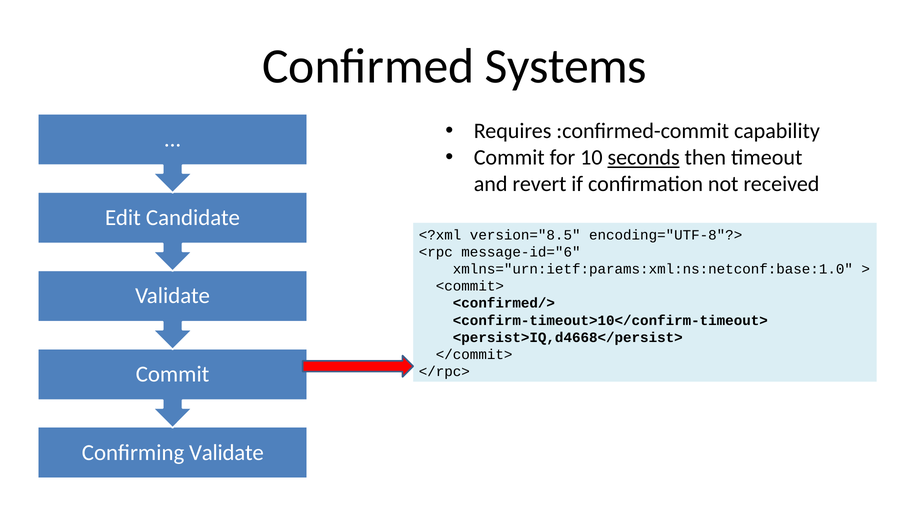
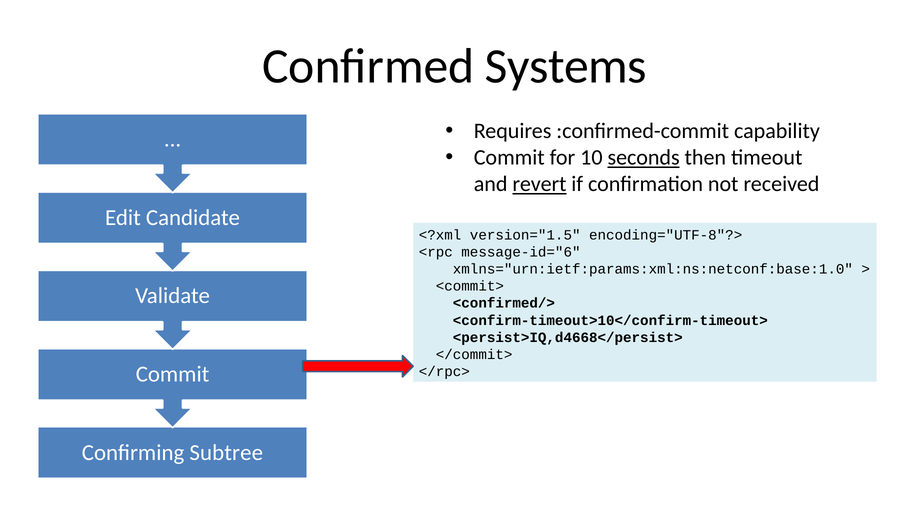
revert underline: none -> present (539, 184)
version="8.5: version="8.5 -> version="1.5 (525, 235)
Validate: Validate -> Subtree (226, 452)
